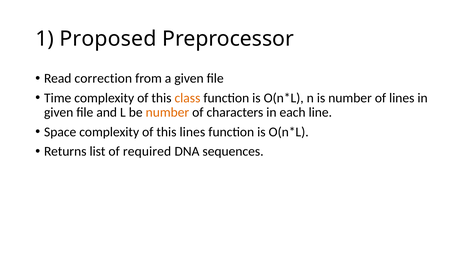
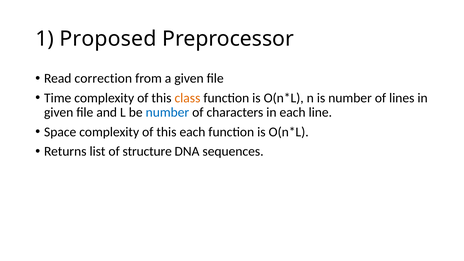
number colour: orange -> blue (167, 113)
this lines: lines -> each (192, 132)
required: required -> structure (147, 151)
